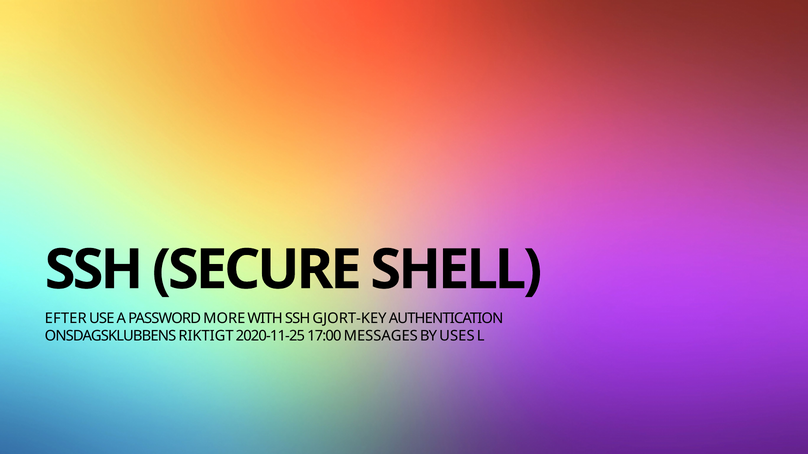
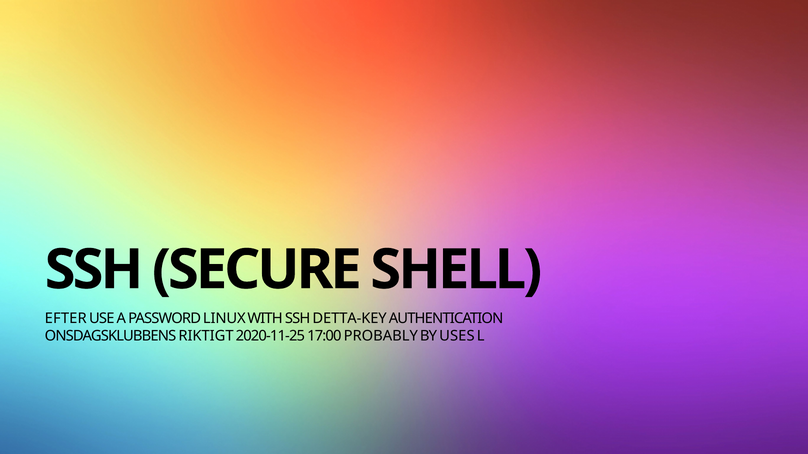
MORE: MORE -> LINUX (224, 319)
GJORT-KEY: GJORT-KEY -> DETTA-KEY (350, 319)
MESSAGES: MESSAGES -> PROBABLY (381, 336)
